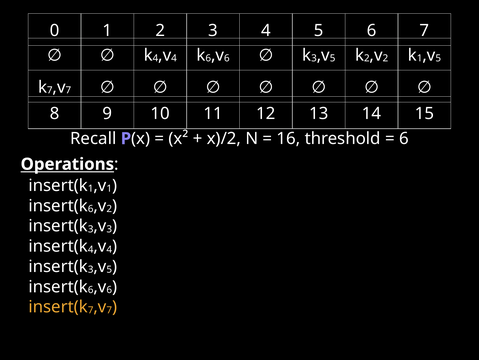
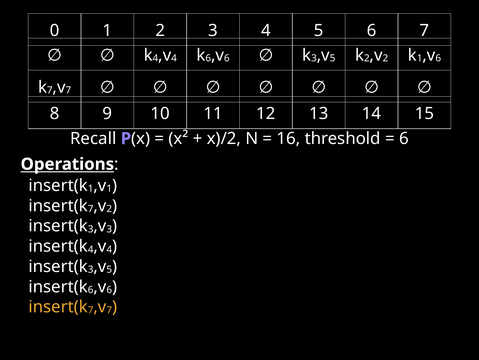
5: 5 -> 6 (438, 58)
6: 6 -> 7 (91, 209)
